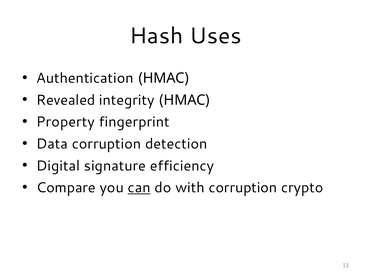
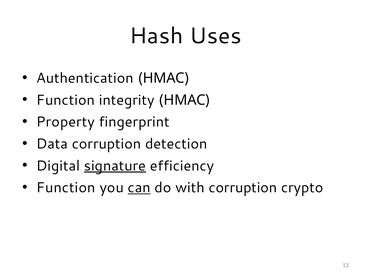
Revealed: Revealed -> Function (66, 100)
signature underline: none -> present (115, 166)
Compare: Compare -> Function (66, 188)
